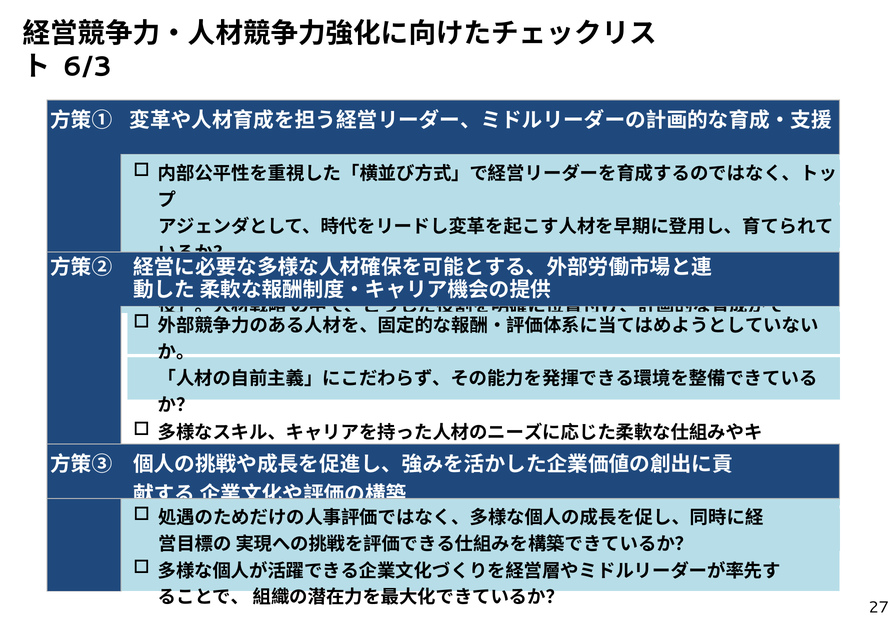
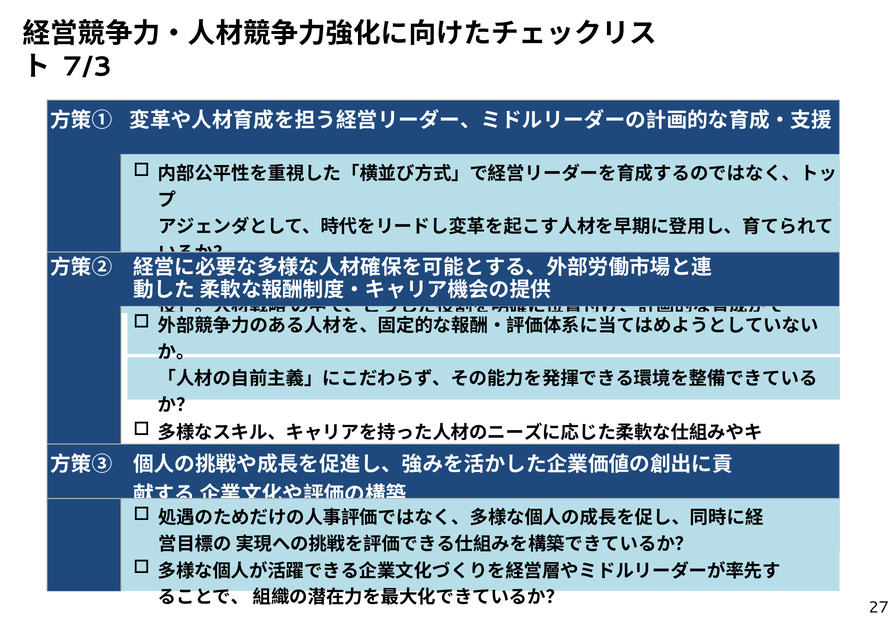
6/3: 6/3 -> 7/3 (88, 67)
